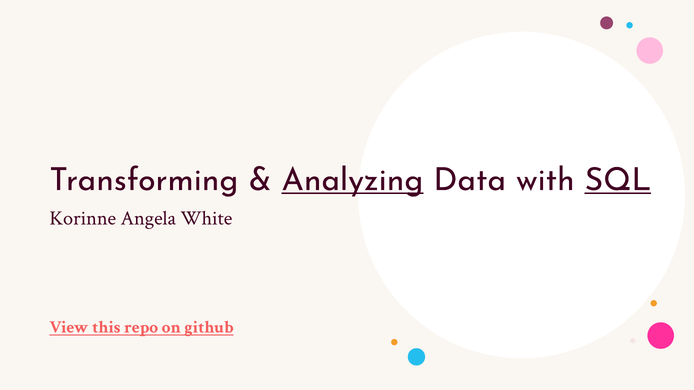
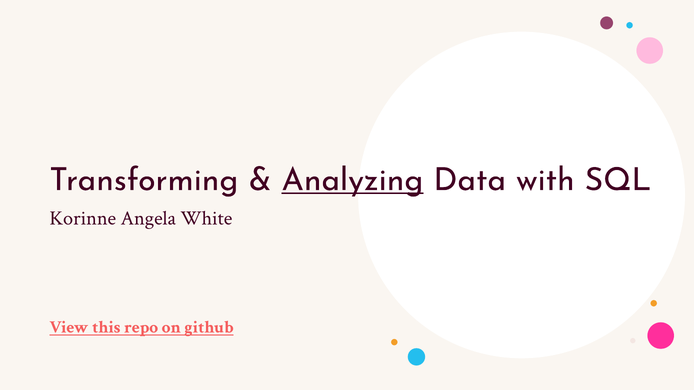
SQL underline: present -> none (618, 180)
